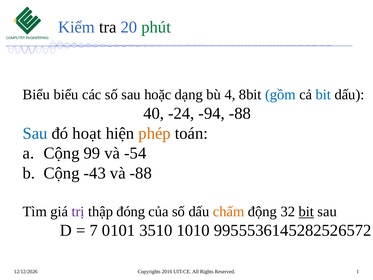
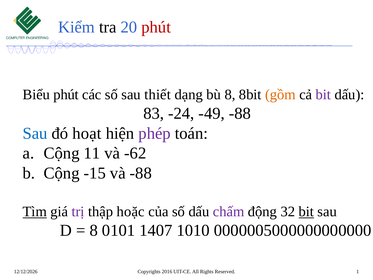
phút colour: green -> red (156, 27)
Biểu biểu: biểu -> phút (66, 94)
hoặc: hoặc -> thiết (158, 94)
bù 4: 4 -> 8 (230, 94)
gồm colour: blue -> orange (280, 94)
bit colour: blue -> purple (323, 94)
40: 40 -> 83 (154, 113)
-94: -94 -> -49 (212, 113)
phép colour: orange -> purple (155, 133)
99: 99 -> 11 (92, 153)
-54: -54 -> -62 (135, 153)
-43: -43 -> -15 (95, 173)
Tìm underline: none -> present (35, 211)
đóng: đóng -> hoặc (131, 211)
chấm colour: orange -> purple (229, 211)
7: 7 -> 8 (94, 230)
3510: 3510 -> 1407 (156, 230)
9955536145282526572: 9955536145282526572 -> 0000005000000000000 (293, 230)
